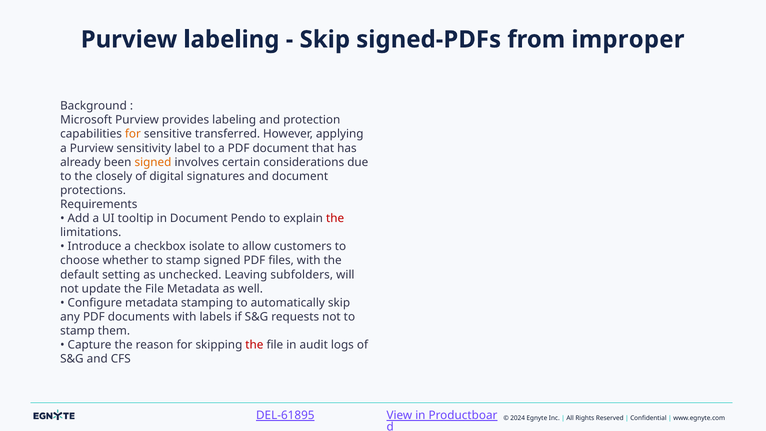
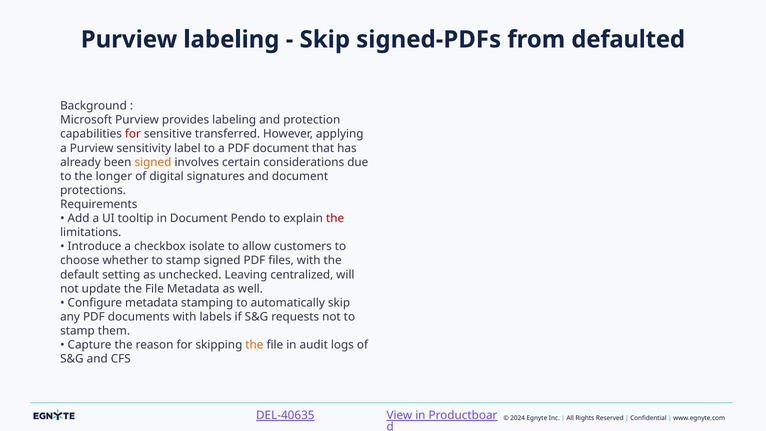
improper: improper -> defaulted (628, 40)
for colour: orange -> red (133, 134)
closely: closely -> longer (114, 176)
subfolders: subfolders -> centralized (302, 275)
the colour: red -> orange (254, 345)
DEL-61895: DEL-61895 -> DEL-40635 (285, 415)
